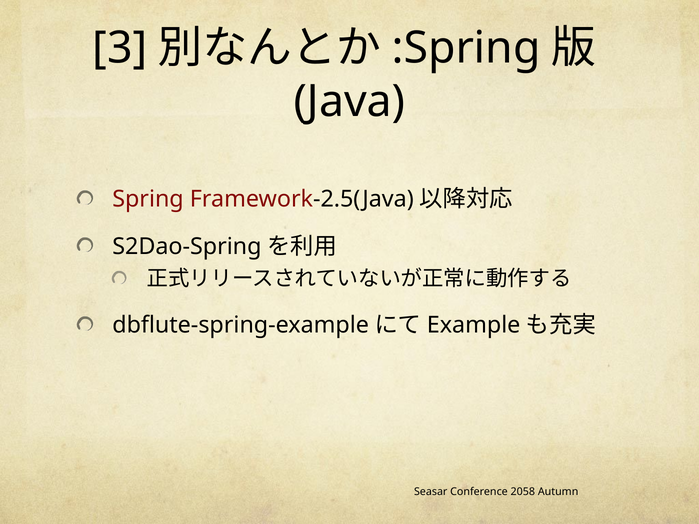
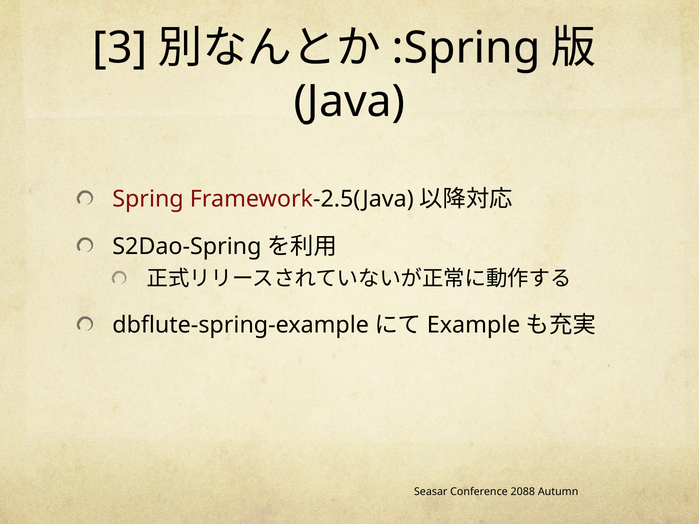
2058: 2058 -> 2088 (523, 492)
